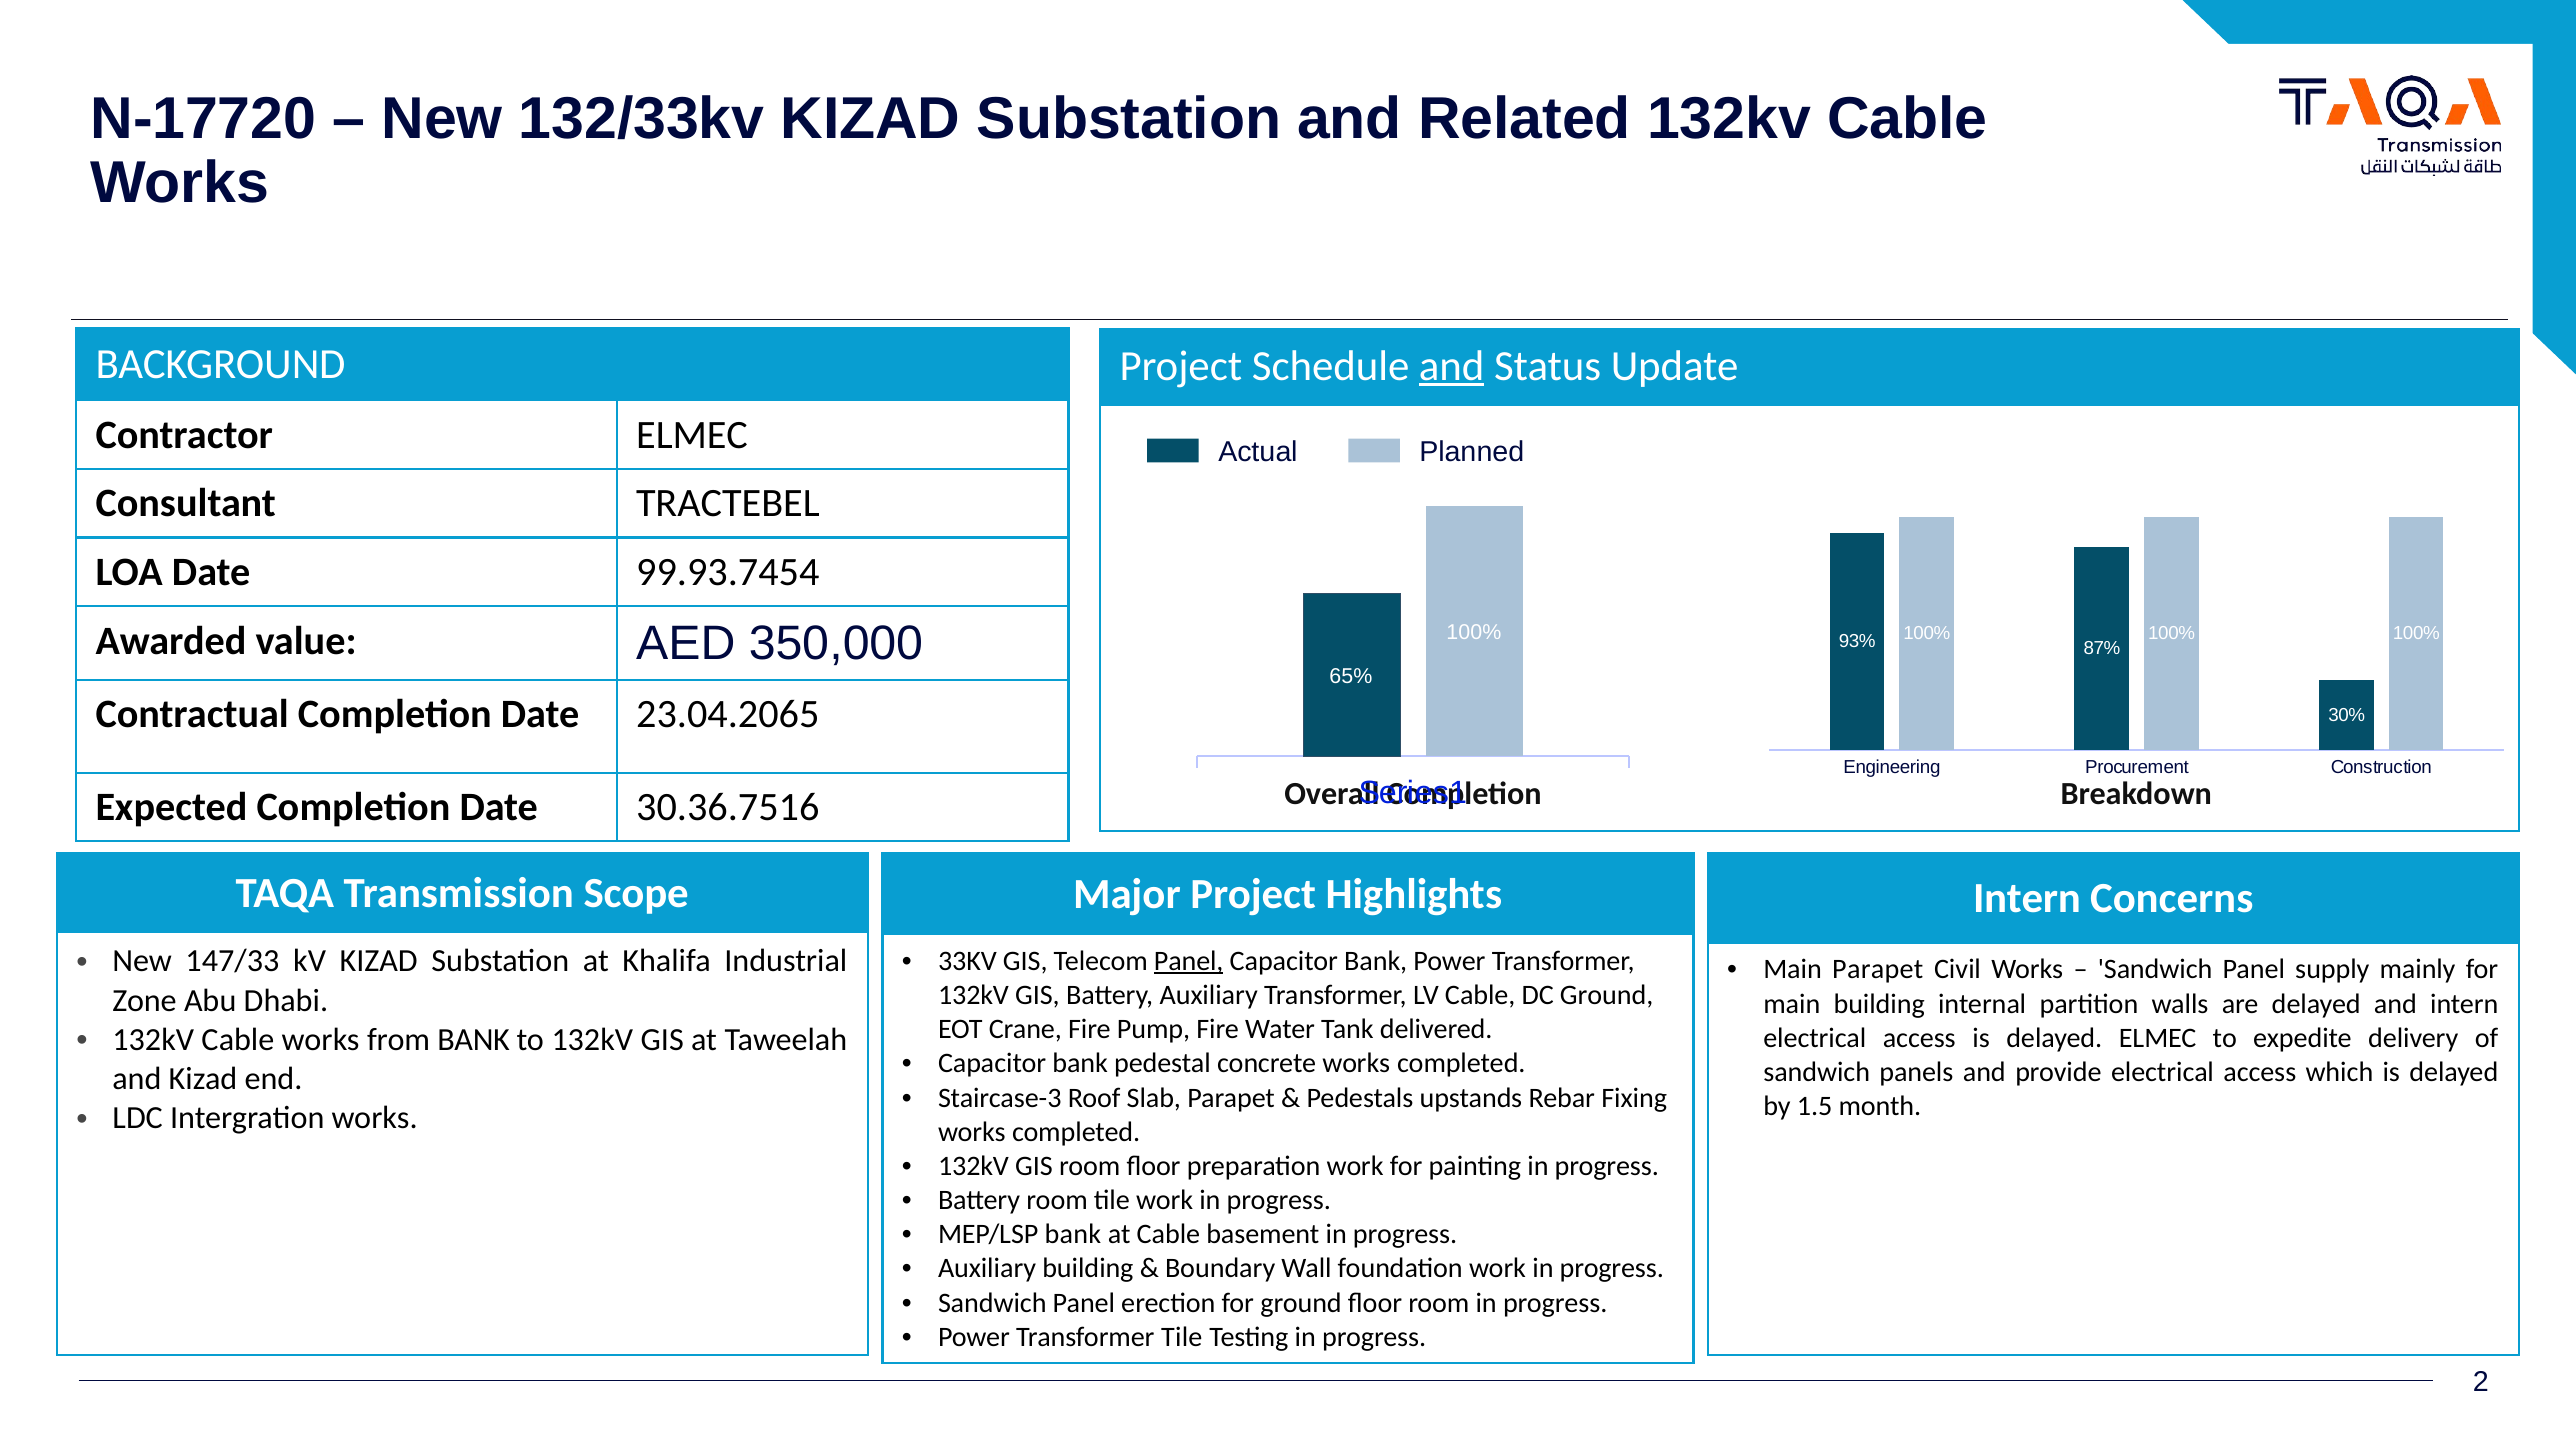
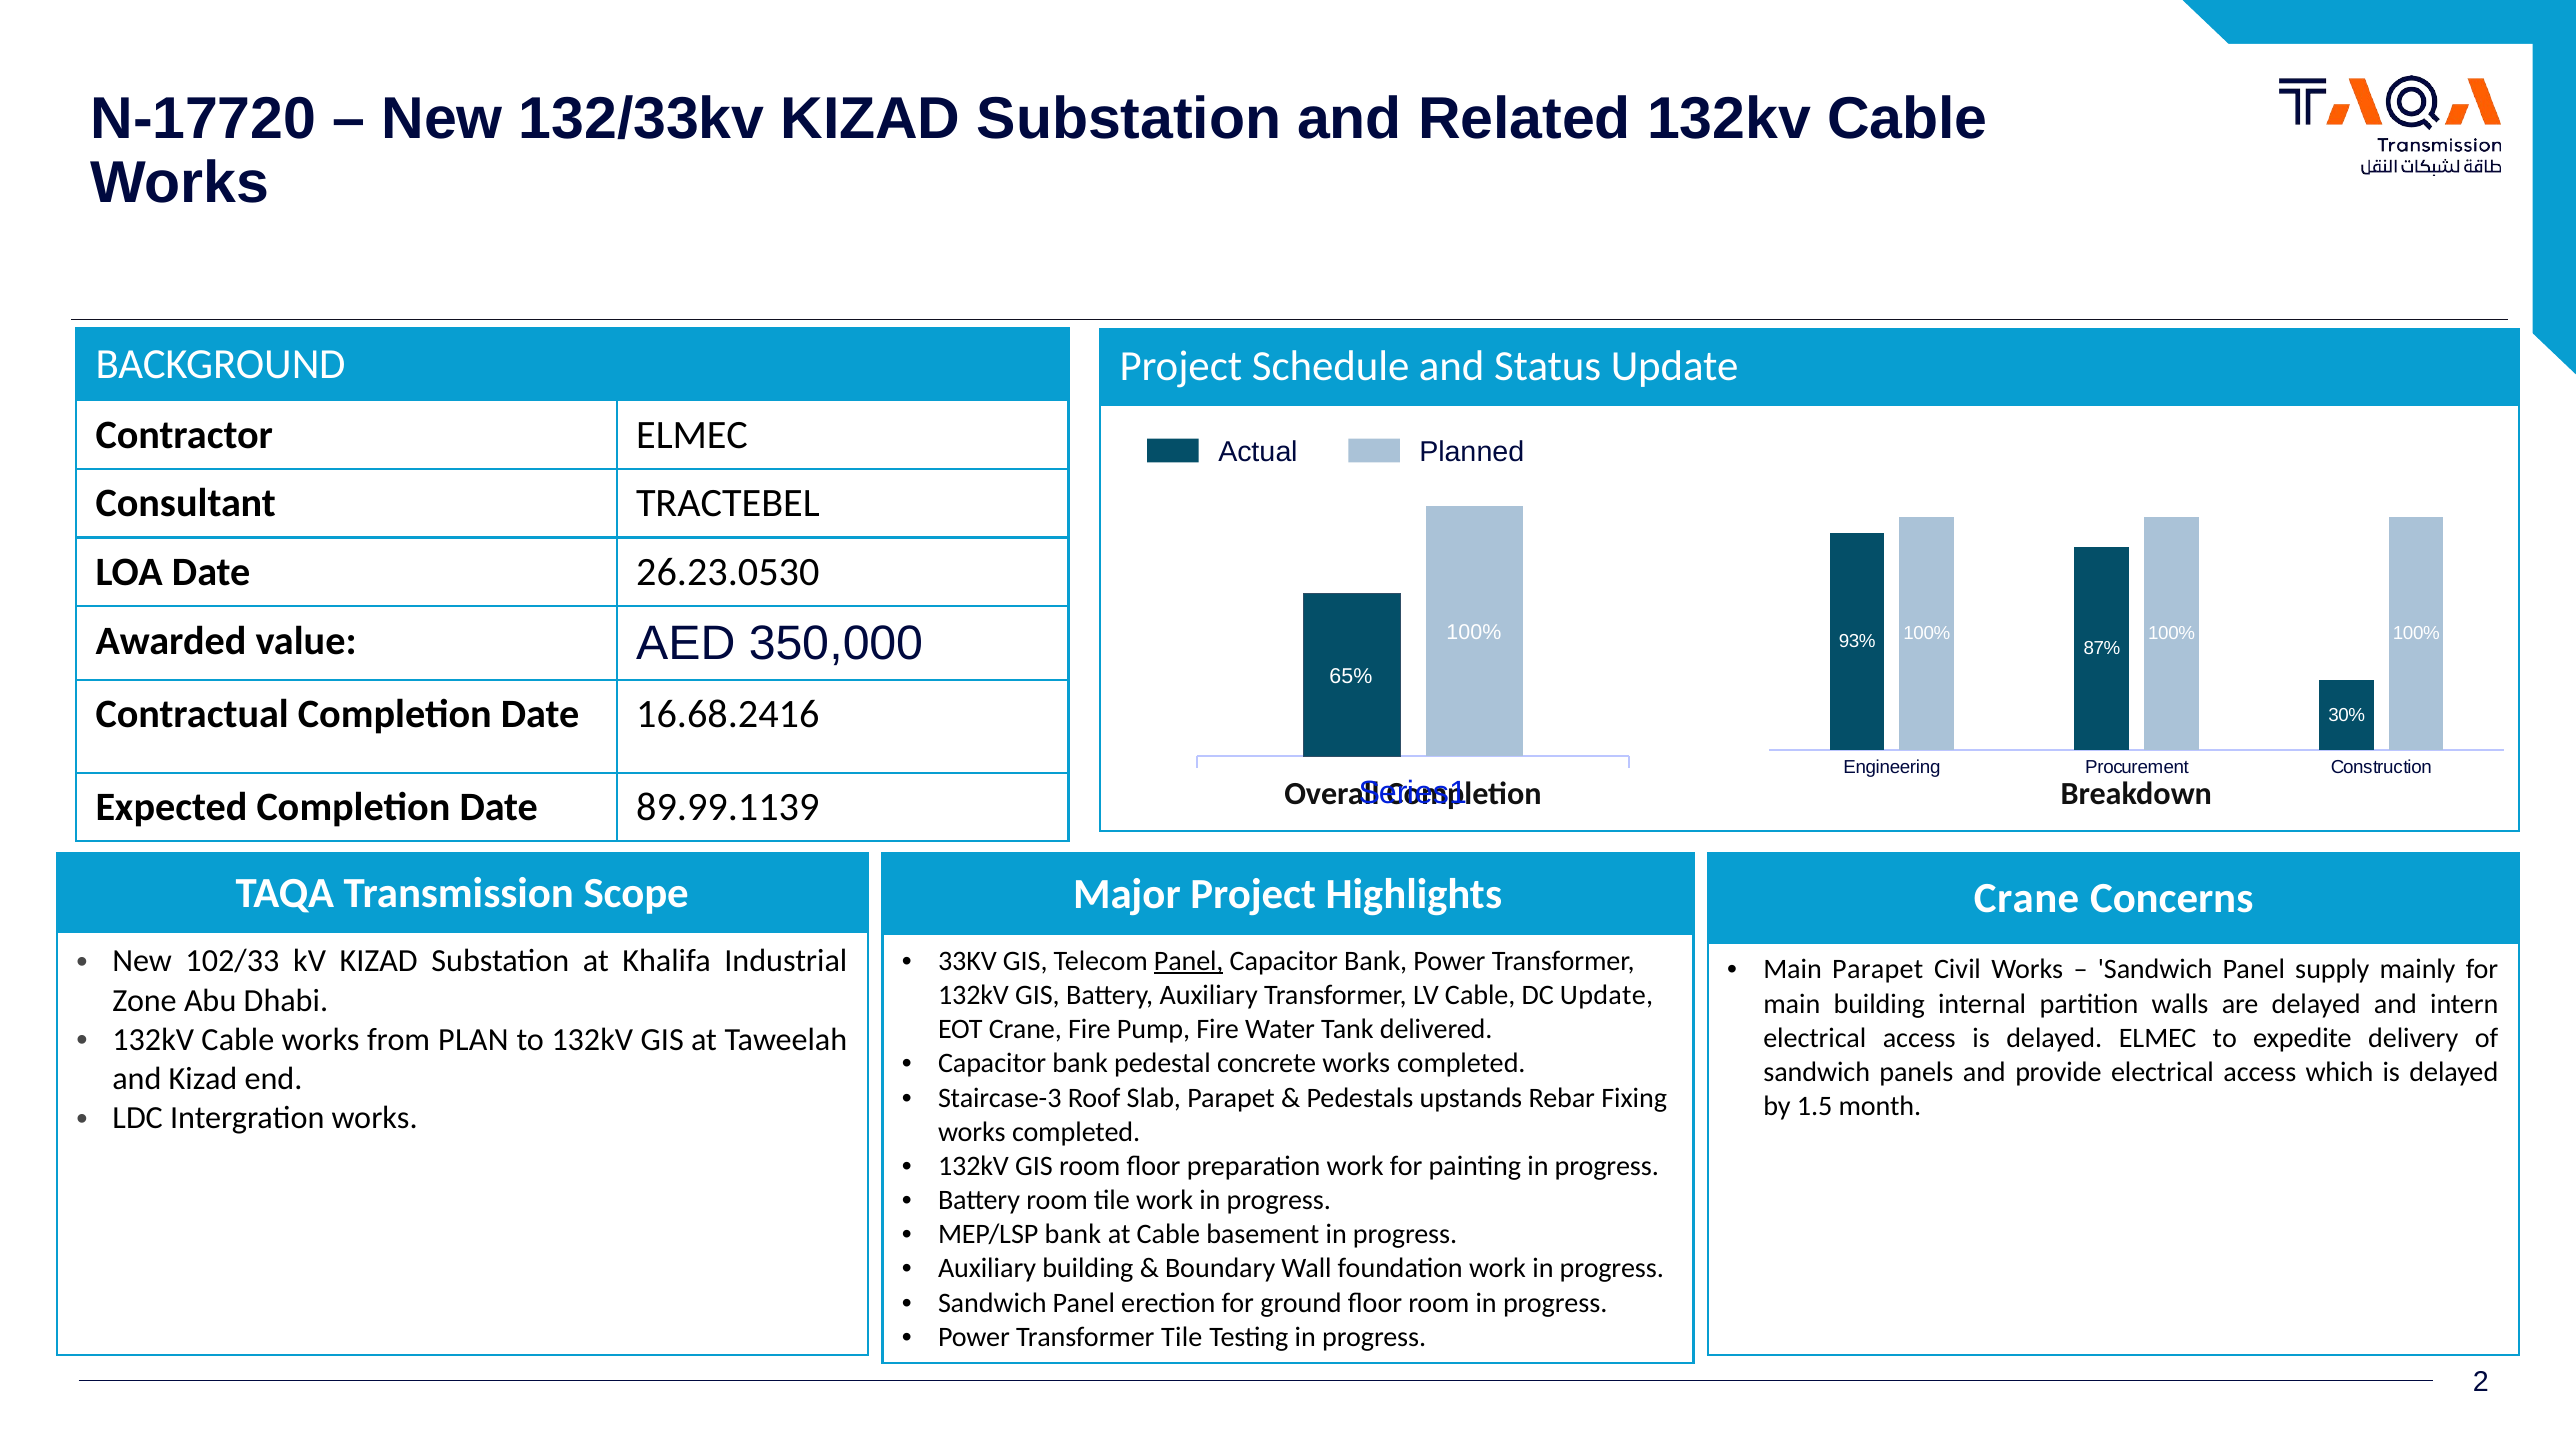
and underline: present -> none (1452, 366)
99.93.7454: 99.93.7454 -> 26.23.0530 (728, 572)
23.04.2065: 23.04.2065 -> 16.68.2416 (728, 714)
30.36.7516: 30.36.7516 -> 89.99.1139 (728, 807)
Intern: Intern -> Crane (2027, 898)
147/33: 147/33 -> 102/33 (232, 961)
DC Ground: Ground -> Update (1607, 995)
from BANK: BANK -> PLAN (473, 1040)
